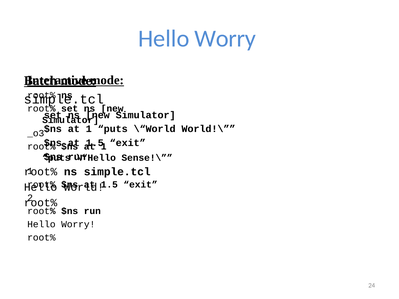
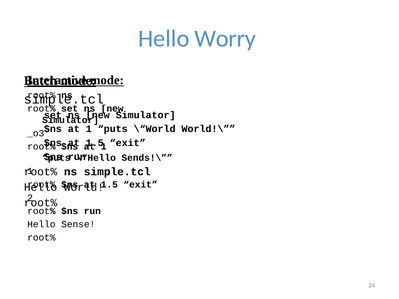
Sense!\: Sense!\ -> Sends!\ (147, 158)
Worry: Worry -> Sense (78, 224)
